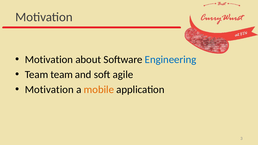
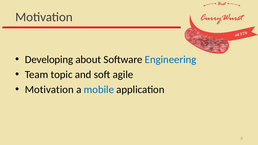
Motivation: Motivation -> Developing (49, 60)
Team team: team -> topic (62, 75)
mobile colour: orange -> blue (99, 90)
